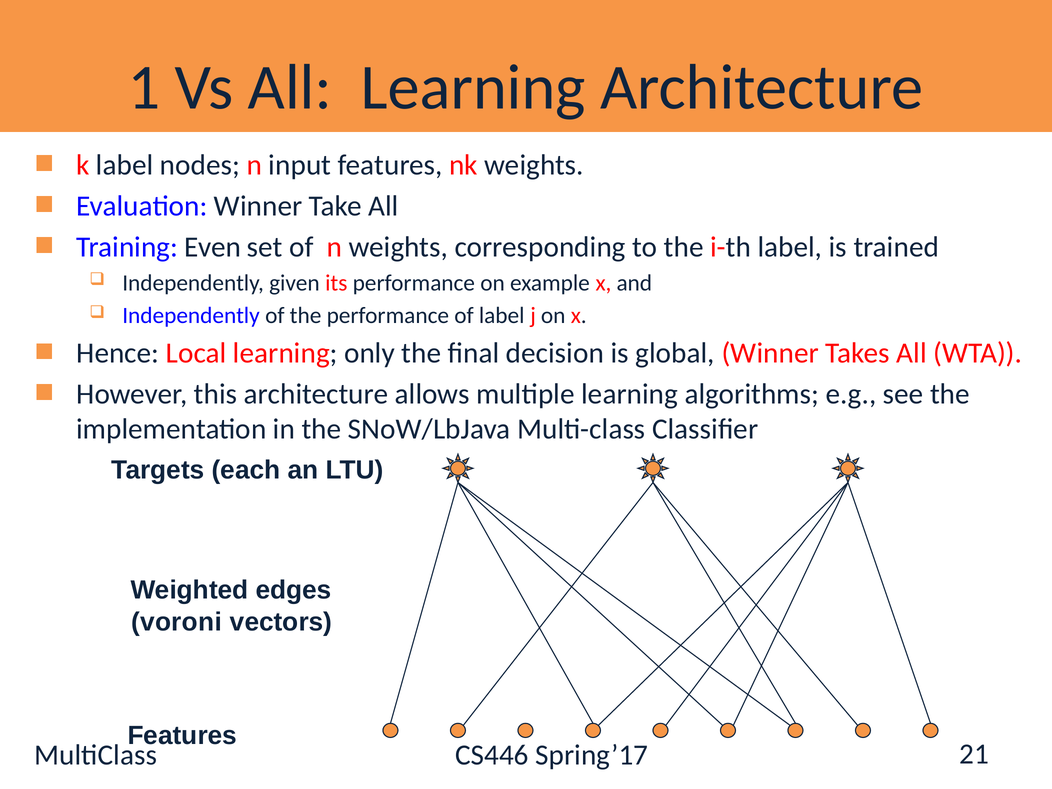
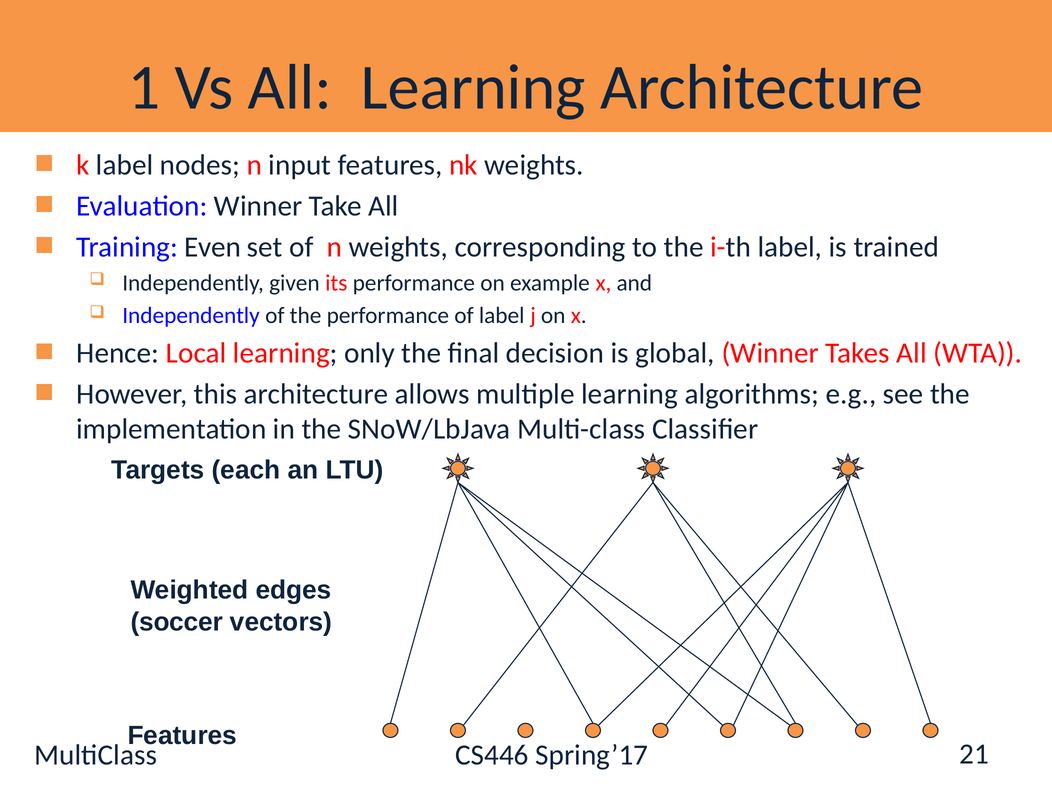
voroni: voroni -> soccer (177, 622)
